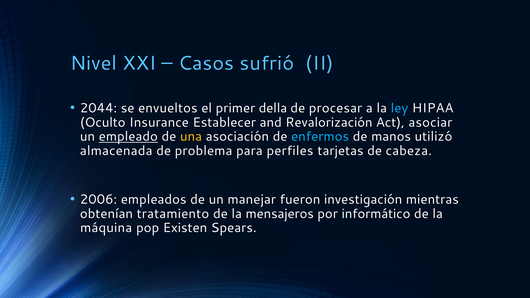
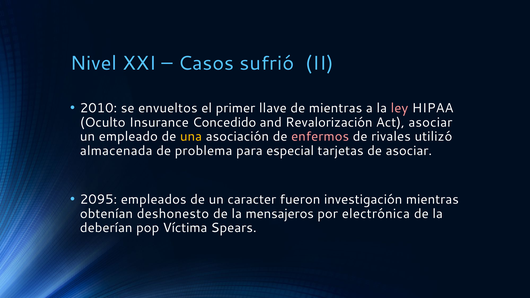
2044: 2044 -> 2010 (99, 108)
della: della -> llave (273, 108)
de procesar: procesar -> mientras (336, 108)
ley colour: light blue -> pink (399, 108)
Establecer: Establecer -> Concedido (224, 122)
empleado underline: present -> none (128, 137)
enfermos colour: light blue -> pink (320, 137)
manos: manos -> rivales (391, 137)
perfiles: perfiles -> especial (290, 151)
de cabeza: cabeza -> asociar (409, 151)
2006: 2006 -> 2095 (99, 199)
manejar: manejar -> caracter (252, 199)
tratamiento: tratamiento -> deshonesto (173, 214)
informático: informático -> electrónica (376, 214)
máquina: máquina -> deberían (106, 228)
Existen: Existen -> Víctima (185, 228)
